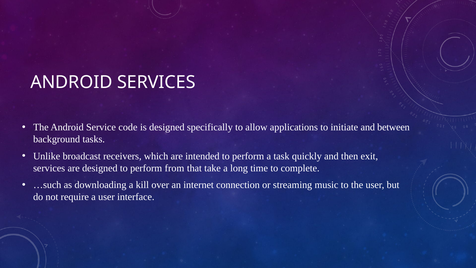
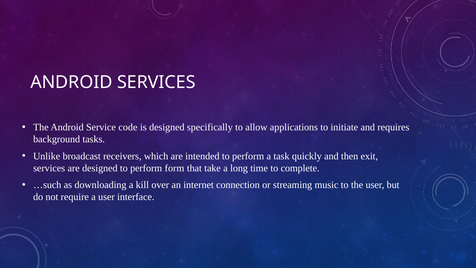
between: between -> requires (393, 127)
from: from -> form (174, 168)
